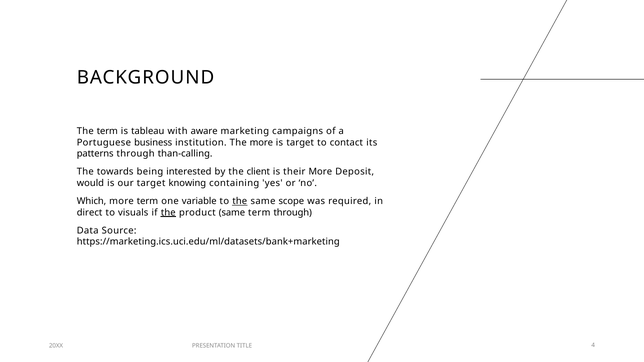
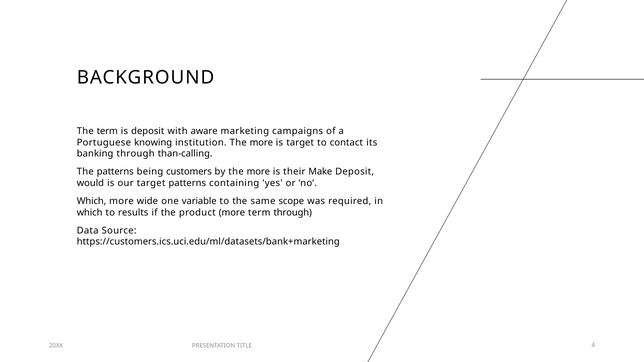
is tableau: tableau -> deposit (148, 131)
business: business -> knowing (153, 143)
patterns: patterns -> banking (95, 154)
The towards: towards -> patterns (115, 172)
interested: interested -> customers (189, 172)
by the client: client -> more (258, 172)
their More: More -> Make (320, 172)
target knowing: knowing -> patterns (187, 183)
more term: term -> wide (147, 201)
the underline: present -> none (240, 201)
direct: direct -> which (90, 213)
visuals: visuals -> results (133, 213)
the underline: present -> none (168, 213)
product same: same -> more (232, 213)
https://marketing.ics.uci.edu/ml/datasets/bank+marketing: https://marketing.ics.uci.edu/ml/datasets/bank+marketing -> https://customers.ics.uci.edu/ml/datasets/bank+marketing (208, 242)
